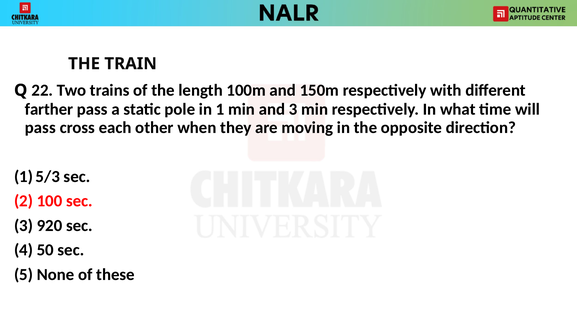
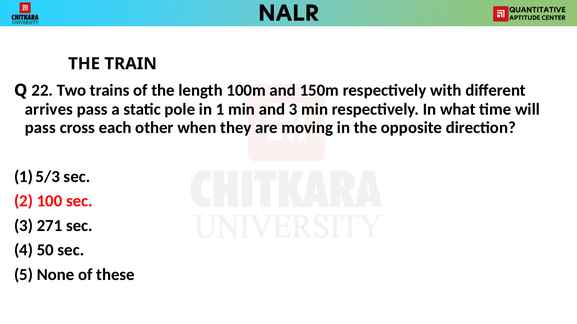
farther: farther -> arrives (49, 109)
920: 920 -> 271 (50, 226)
